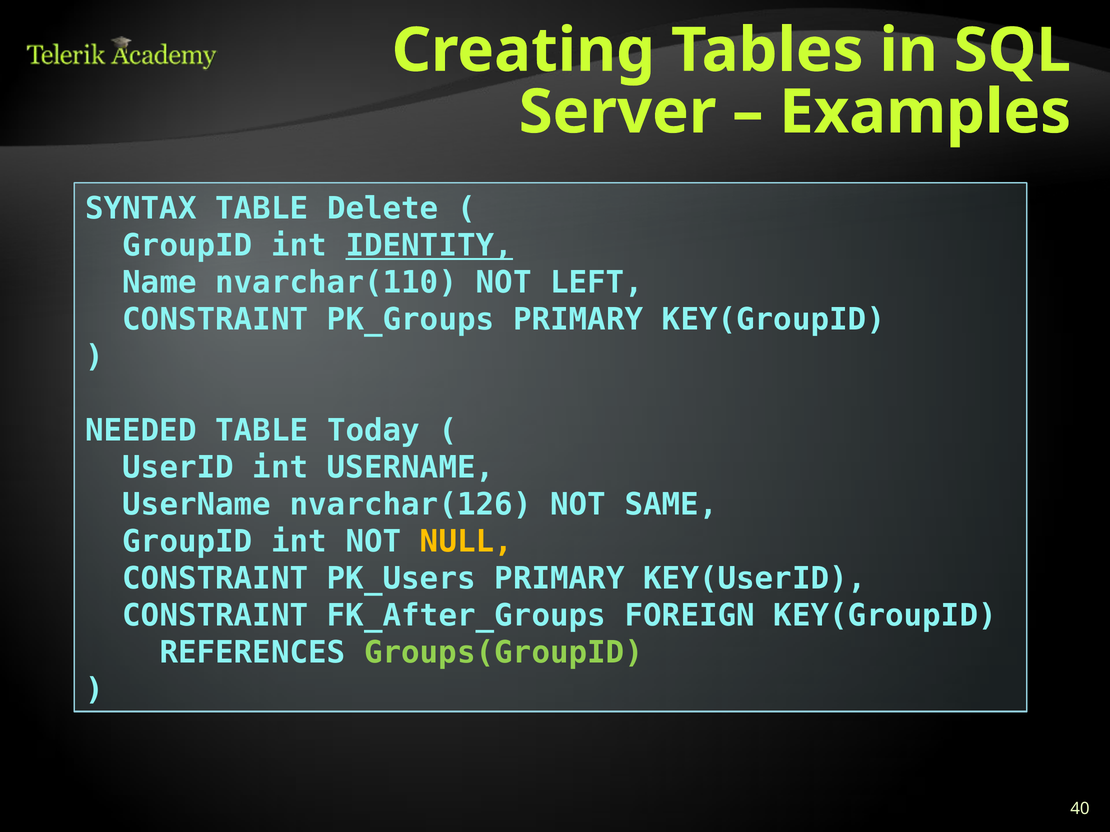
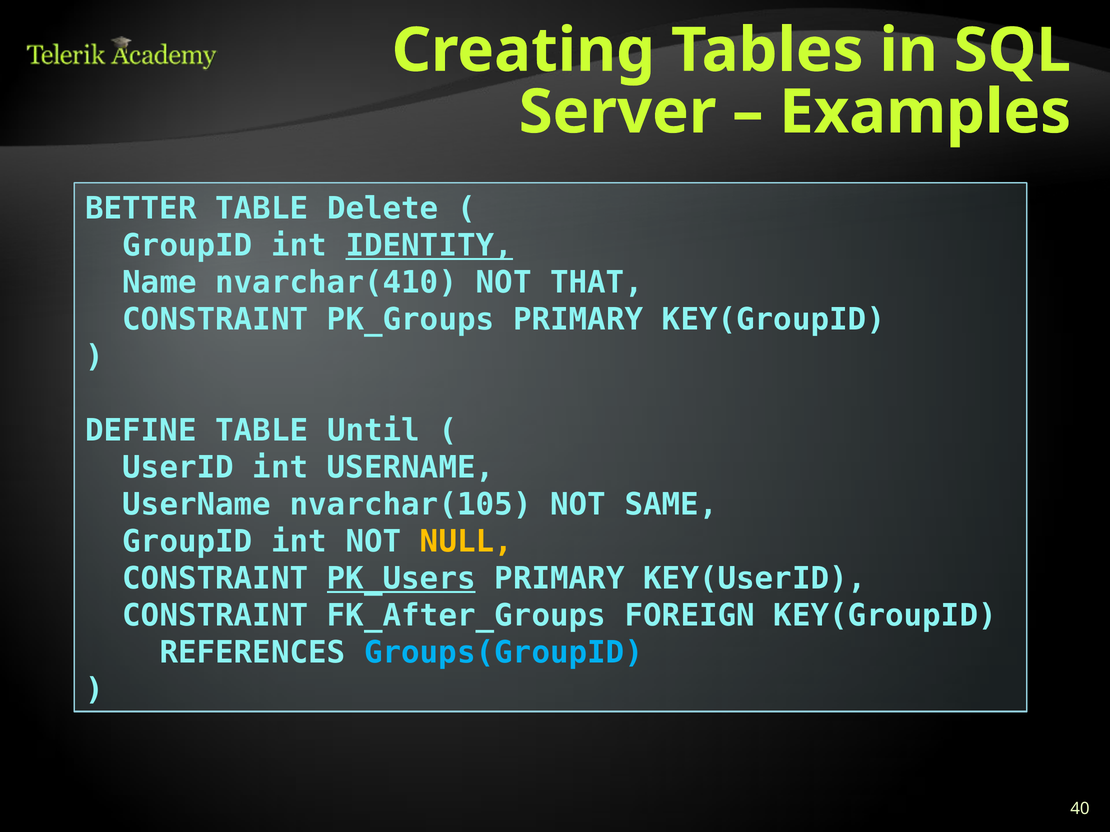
SYNTAX: SYNTAX -> BETTER (141, 209)
nvarchar(110: nvarchar(110 -> nvarchar(410 (336, 283)
LEFT: LEFT -> THAT (597, 283)
NEEDED: NEEDED -> DEFINE (141, 431)
Today: Today -> Until (374, 431)
nvarchar(126: nvarchar(126 -> nvarchar(105 (411, 505)
PK_Users underline: none -> present (401, 579)
Groups(GroupID colour: light green -> light blue (504, 653)
